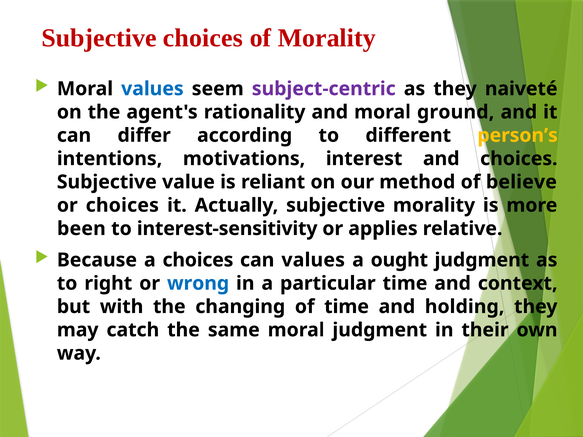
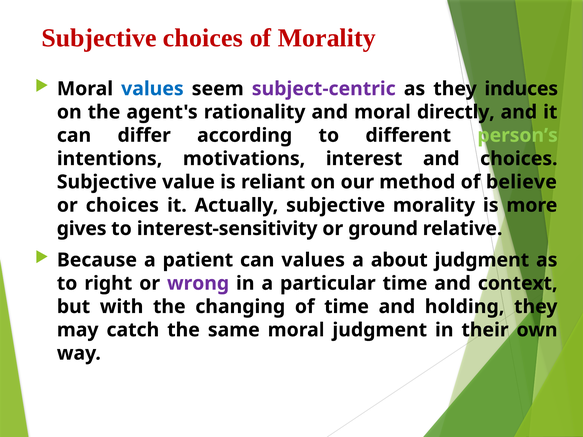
naiveté: naiveté -> induces (521, 89)
ground: ground -> directly (456, 112)
person’s colour: yellow -> light green (518, 135)
been: been -> gives (82, 229)
applies: applies -> ground (383, 229)
a choices: choices -> patient (198, 260)
ought: ought -> about (399, 260)
wrong colour: blue -> purple (198, 283)
